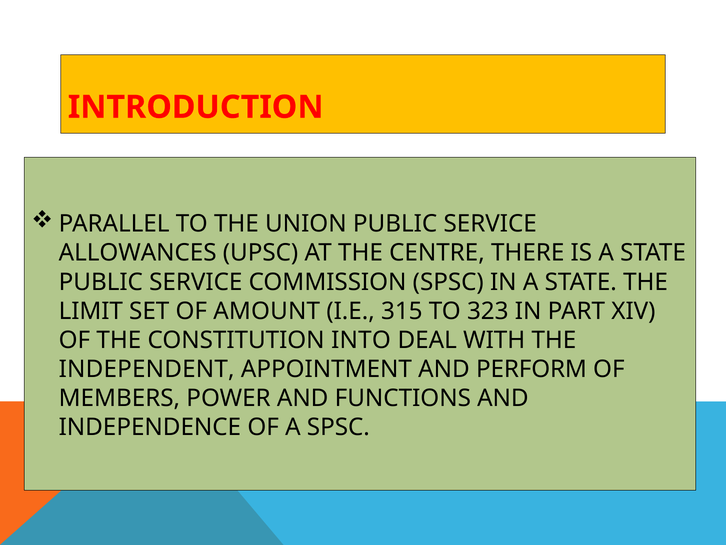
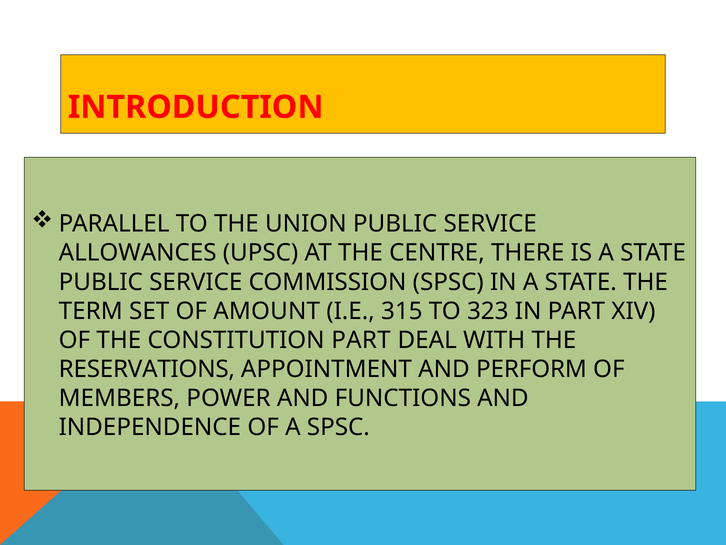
LIMIT: LIMIT -> TERM (91, 311)
CONSTITUTION INTO: INTO -> PART (361, 340)
INDEPENDENT: INDEPENDENT -> RESERVATIONS (147, 369)
